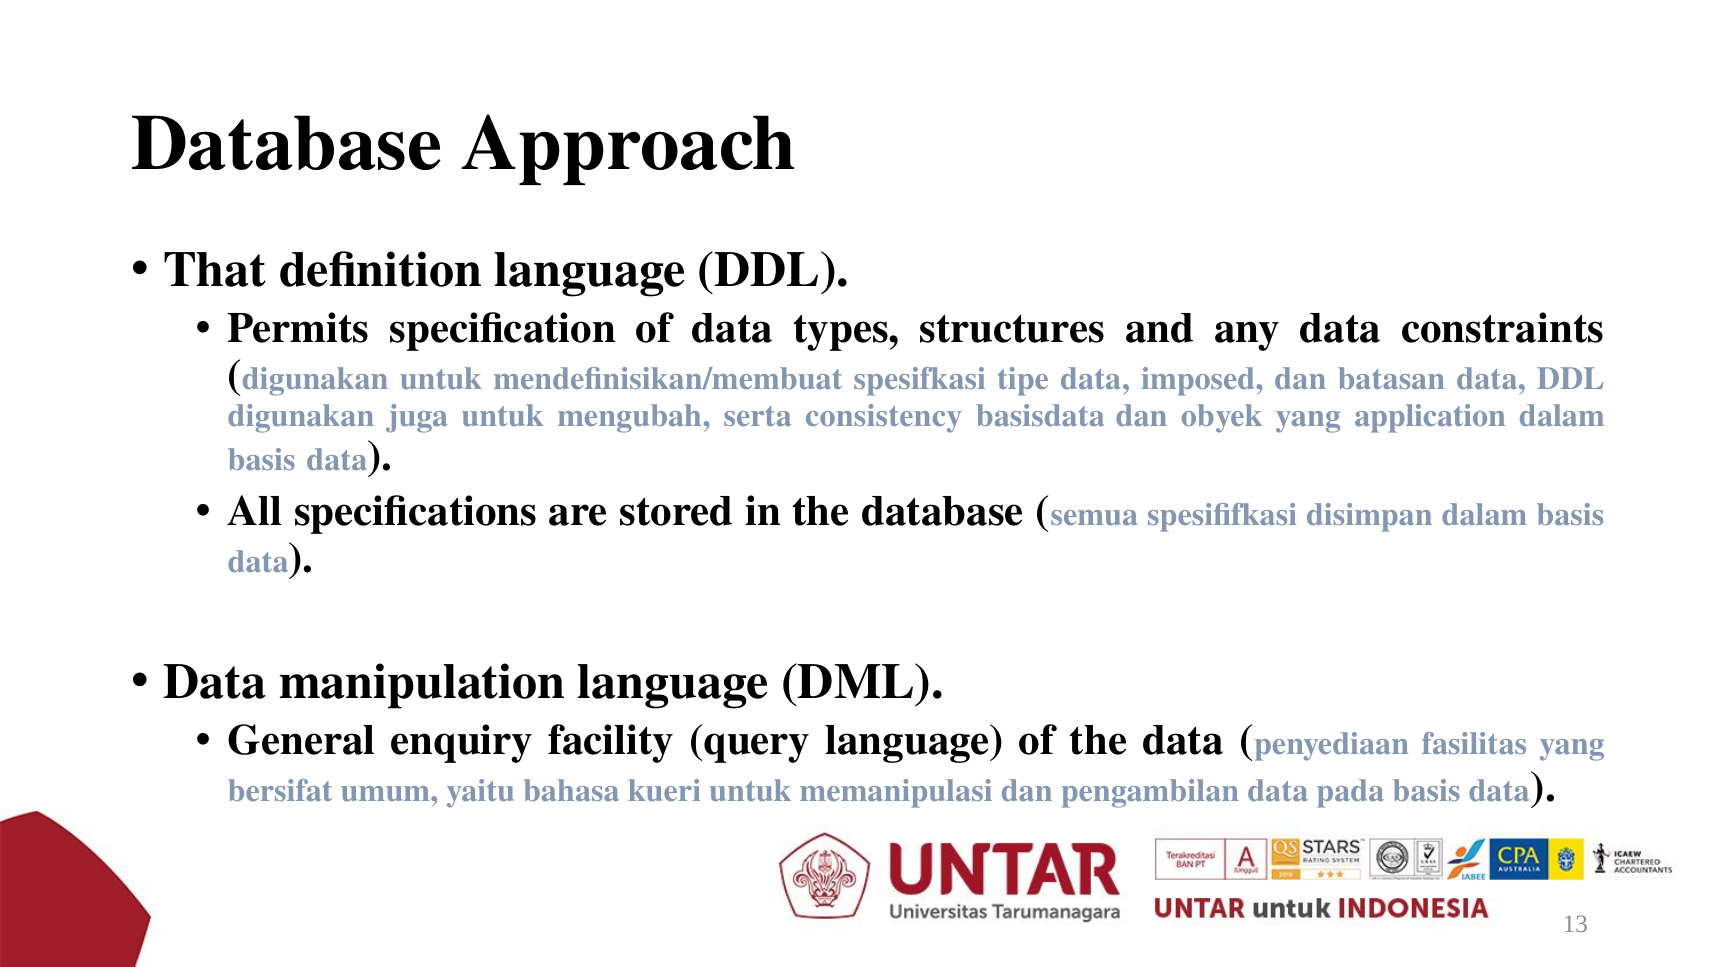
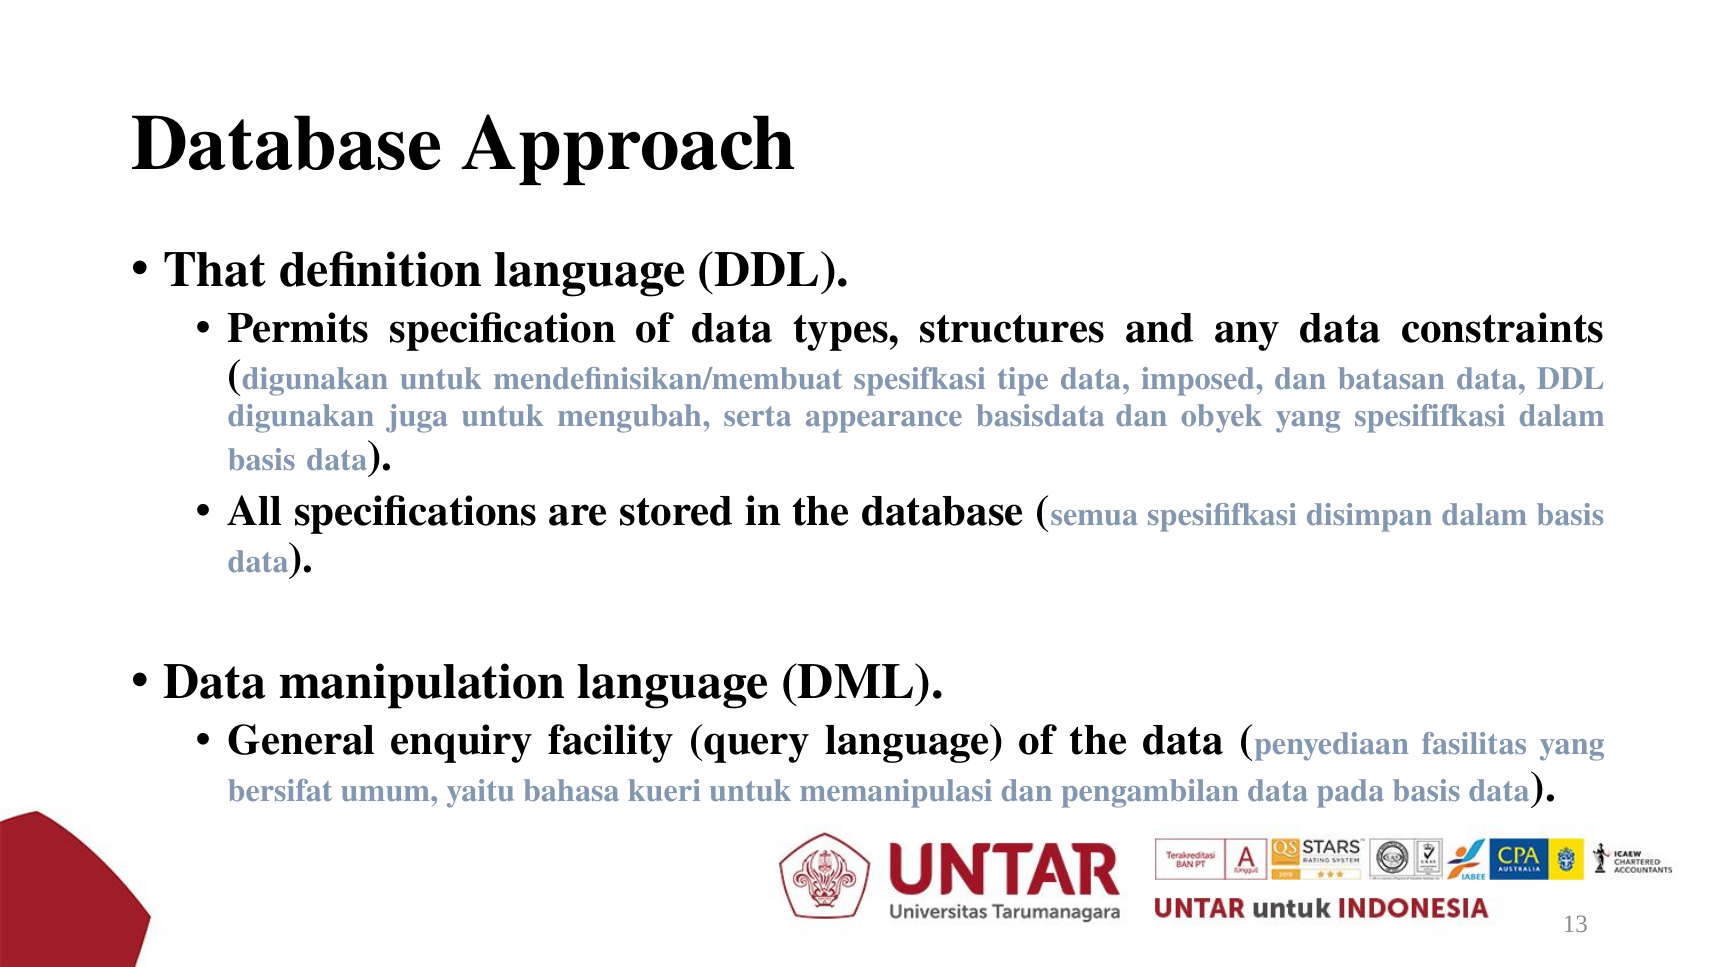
consistency: consistency -> appearance (884, 416)
yang application: application -> spesififkasi (1430, 416)
